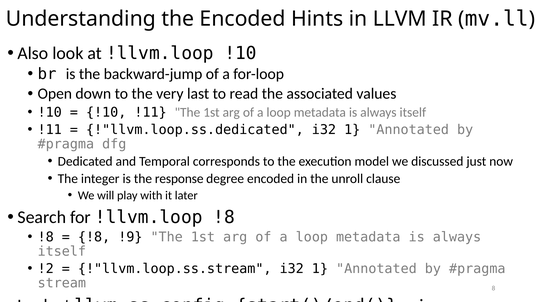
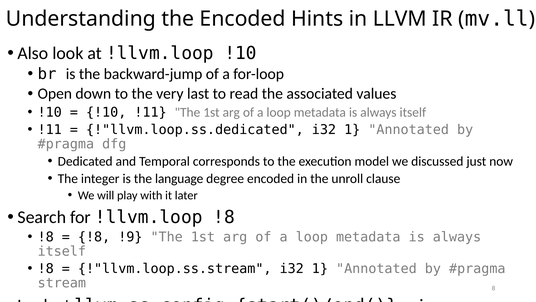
response: response -> language (179, 178)
!2: !2 -> !8 (46, 268)
